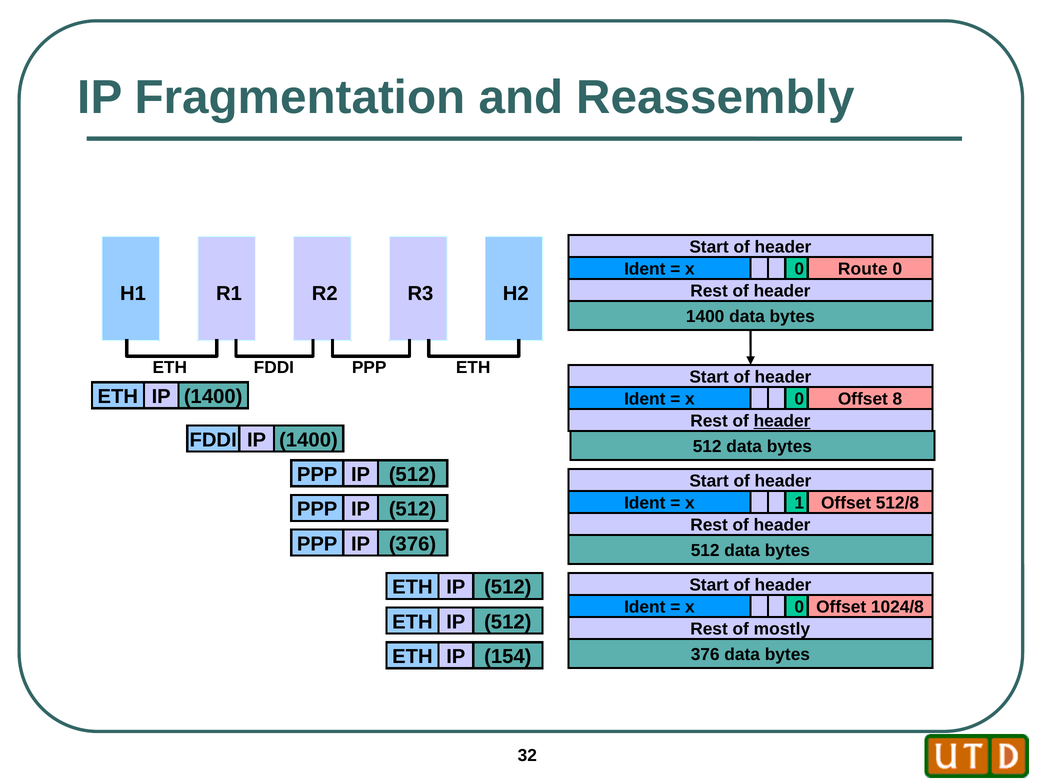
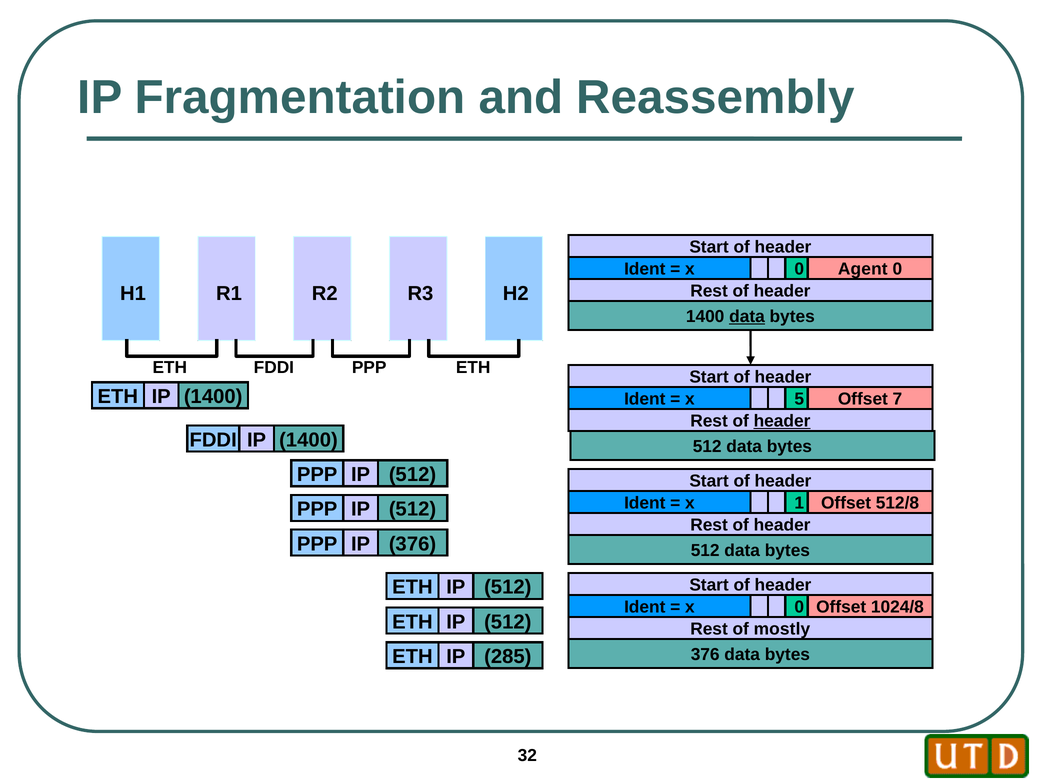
Route: Route -> Agent (863, 269)
data underline: none -> present (747, 317)
0: 0 -> 5 (799, 399)
8: 8 -> 7 (897, 399)
154: 154 -> 285 (508, 657)
